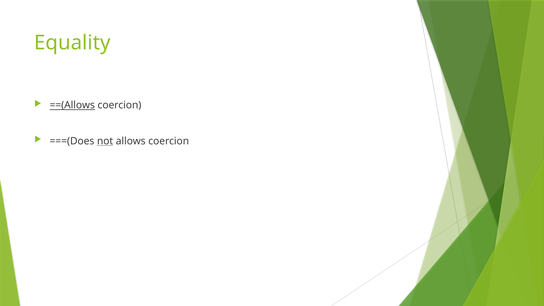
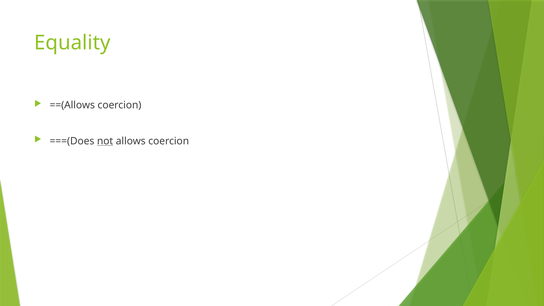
==(Allows underline: present -> none (72, 105)
